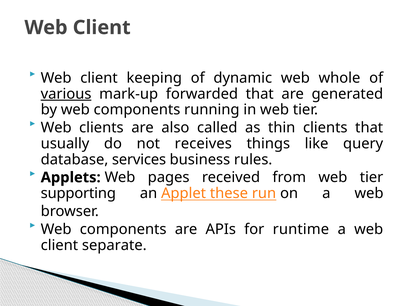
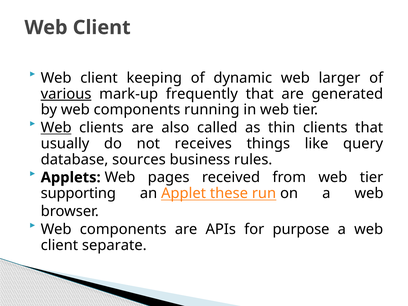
whole: whole -> larger (339, 78)
forwarded: forwarded -> frequently (202, 94)
Web underline: none -> present (56, 128)
services: services -> sources (139, 160)
runtime: runtime -> purpose (301, 229)
